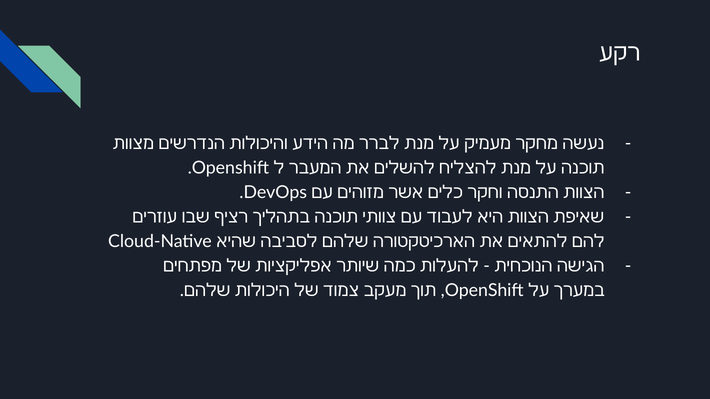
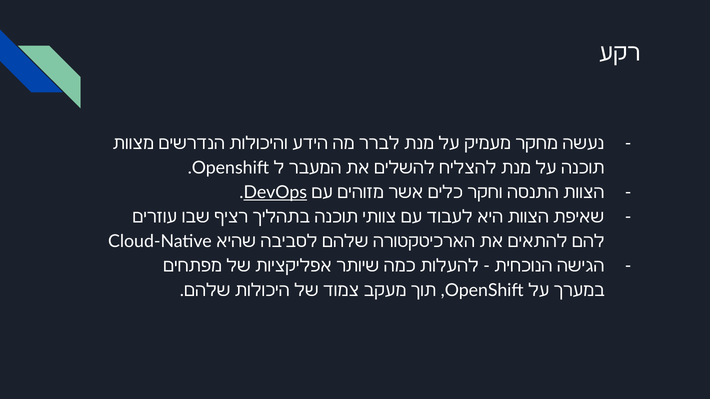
DevOps underline: none -> present (275, 193)
